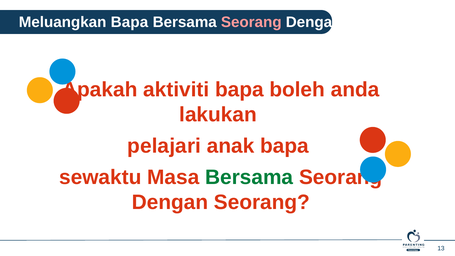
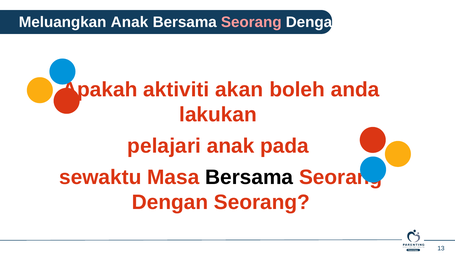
Meluangkan Bapa: Bapa -> Anak (129, 22)
aktiviti bapa: bapa -> akan (239, 90)
anak bapa: bapa -> pada (285, 146)
Bersama colour: green -> black (249, 177)
